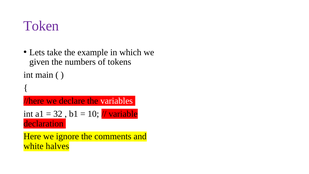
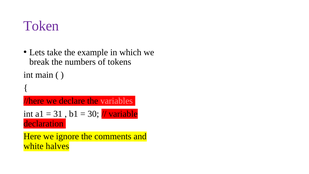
given: given -> break (39, 62)
variables colour: white -> pink (117, 101)
32: 32 -> 31 (58, 114)
10: 10 -> 30 (93, 114)
